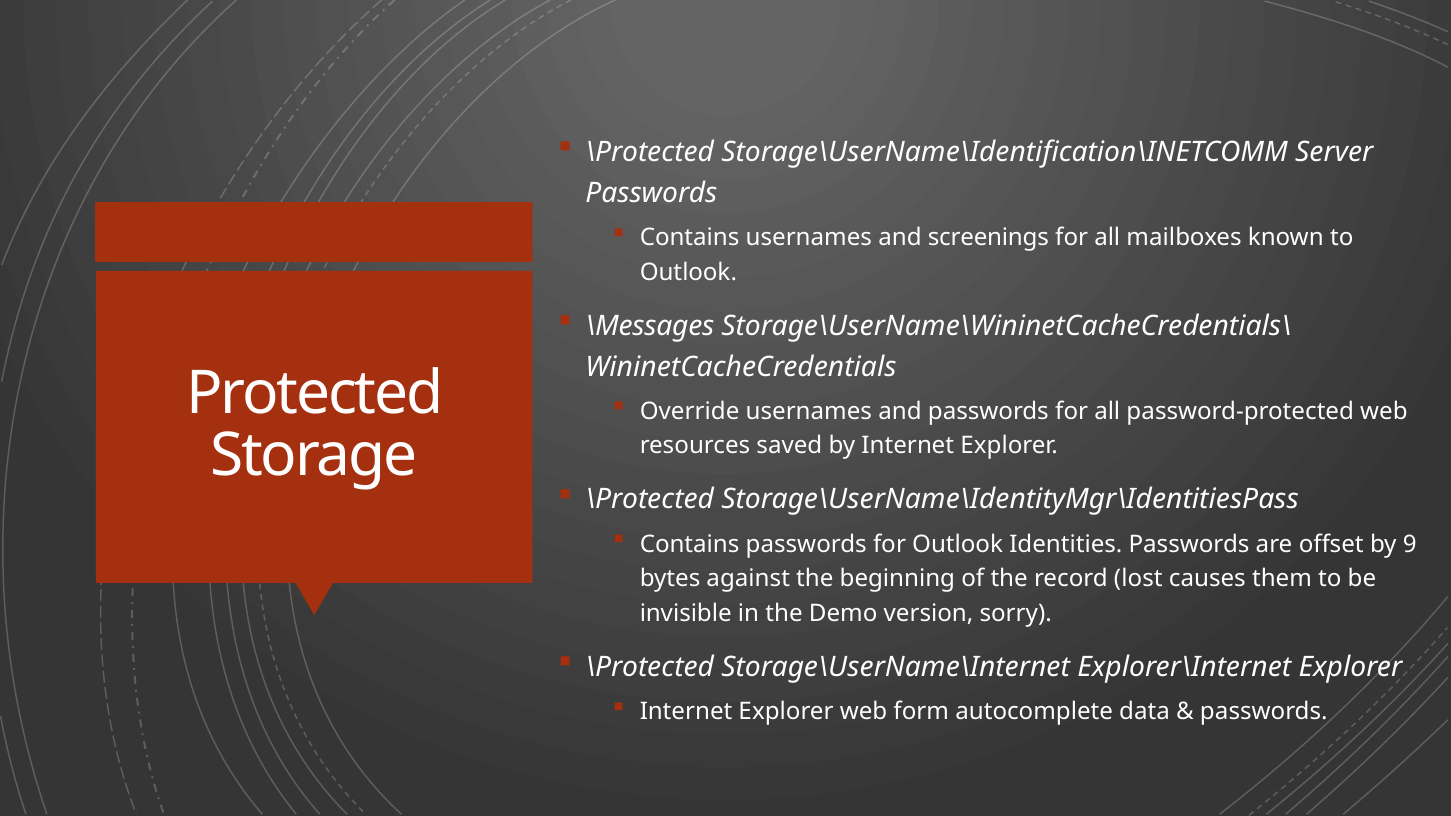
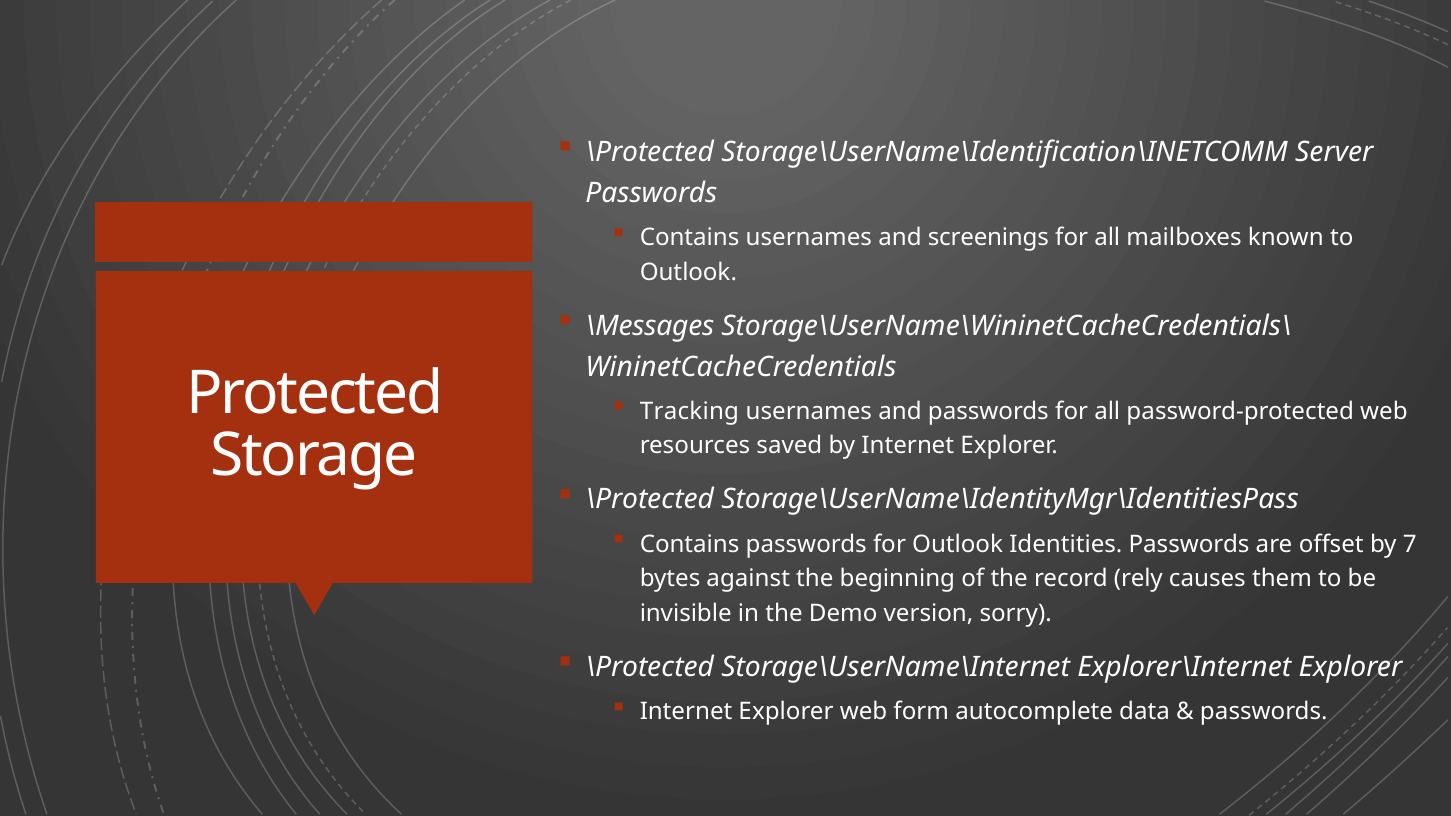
Override: Override -> Tracking (689, 411)
9: 9 -> 7 (1410, 544)
lost: lost -> rely (1138, 579)
